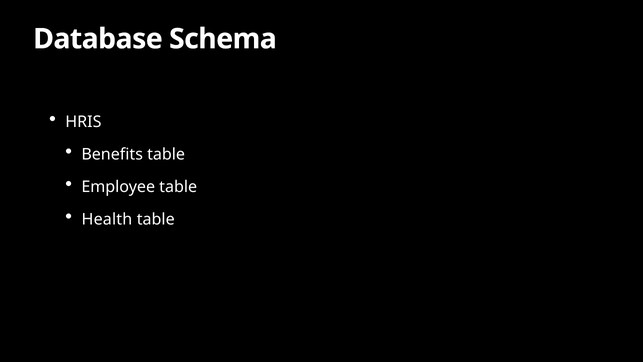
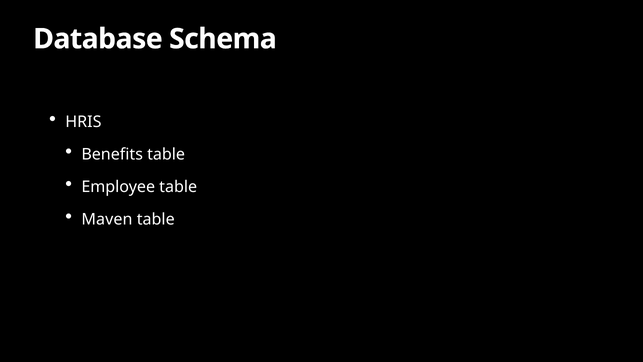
Health: Health -> Maven (107, 219)
